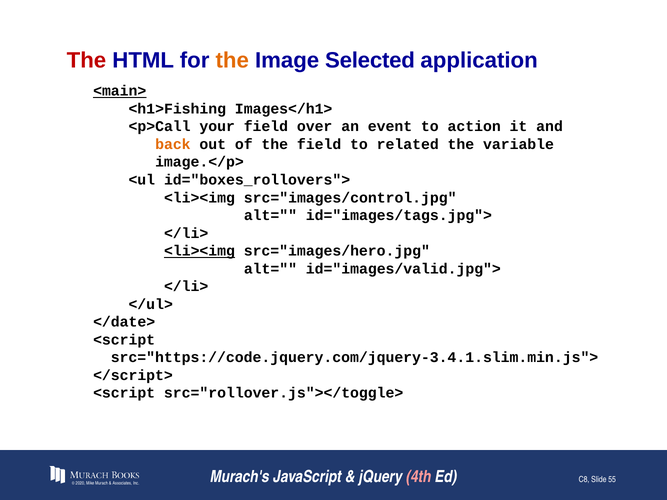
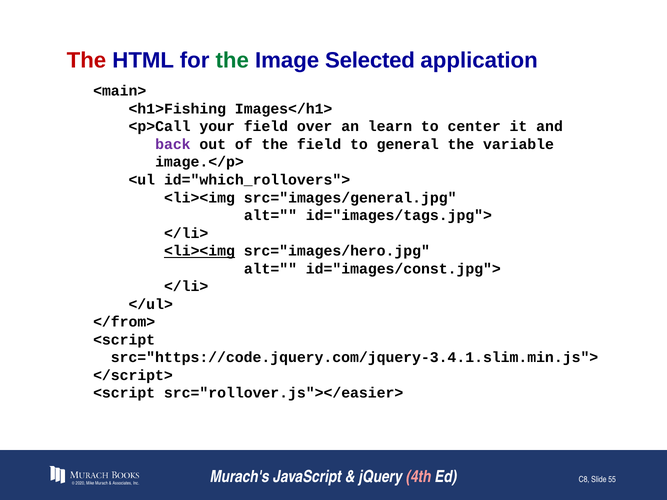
the colour: orange -> green (232, 61)
<main> underline: present -> none (120, 91)
event: event -> learn (390, 127)
action: action -> center (474, 127)
back colour: orange -> purple (173, 144)
related: related -> general (408, 144)
id="boxes_rollovers">: id="boxes_rollovers"> -> id="which_rollovers"> (257, 180)
src="images/control.jpg: src="images/control.jpg -> src="images/general.jpg (350, 198)
id="images/valid.jpg">: id="images/valid.jpg"> -> id="images/const.jpg"> (403, 269)
</date>: </date> -> </from> (124, 322)
src="rollover.js"></toggle>: src="rollover.js"></toggle> -> src="rollover.js"></easier> (284, 393)
